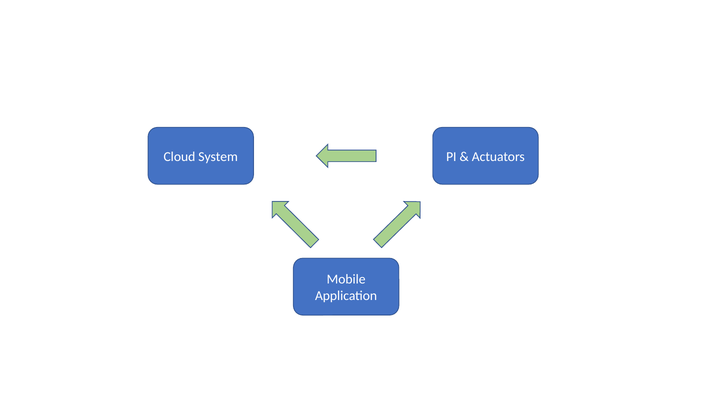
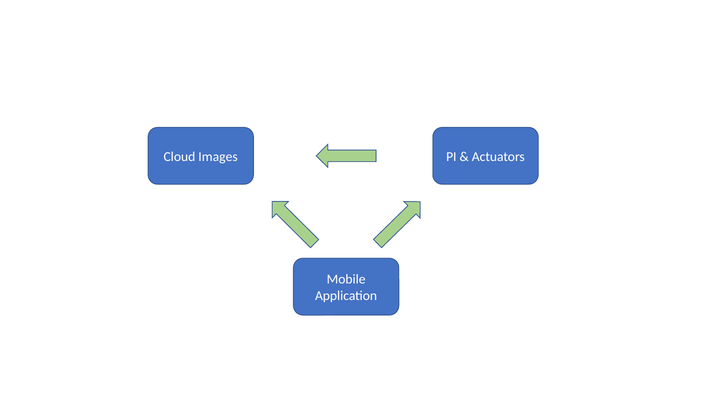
System: System -> Images (218, 157)
